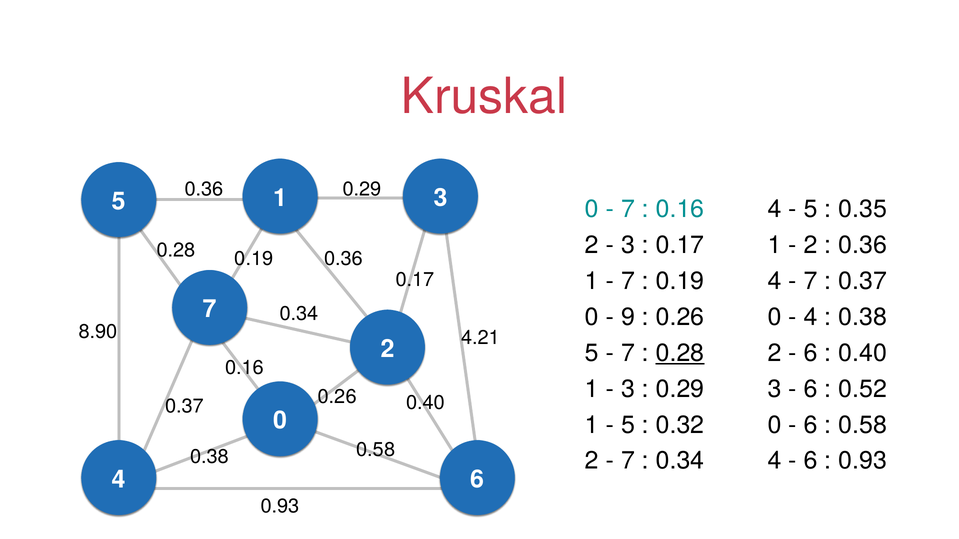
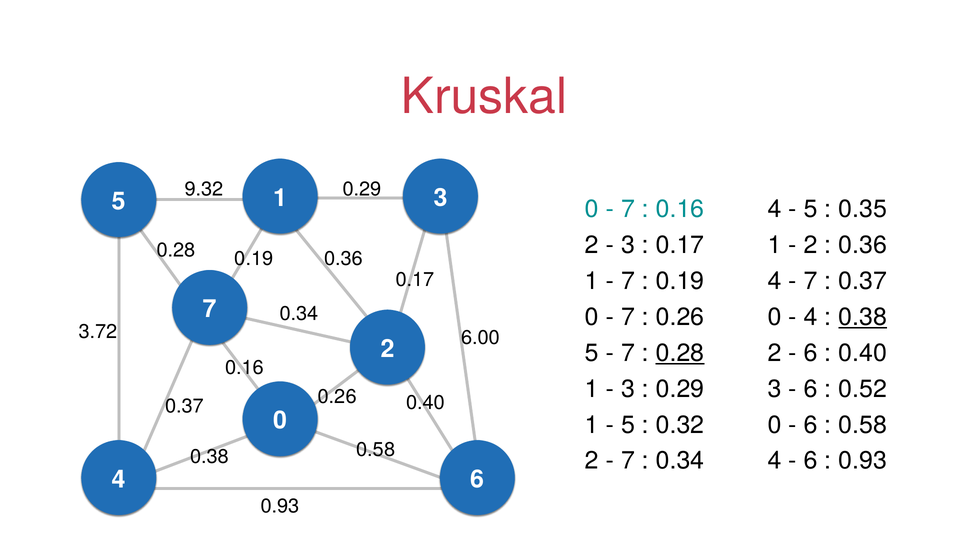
0.36: 0.36 -> 9.32 (204, 189)
9: 9 -> 7 (628, 317)
0.38 underline: none -> present (863, 317)
8.90: 8.90 -> 3.72 (98, 332)
4.21: 4.21 -> 6.00 (480, 338)
